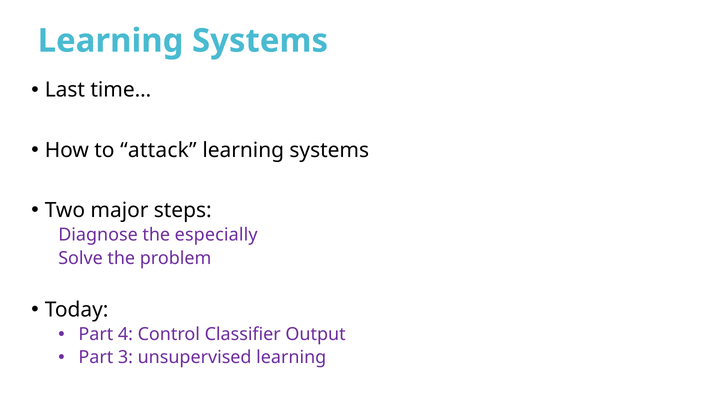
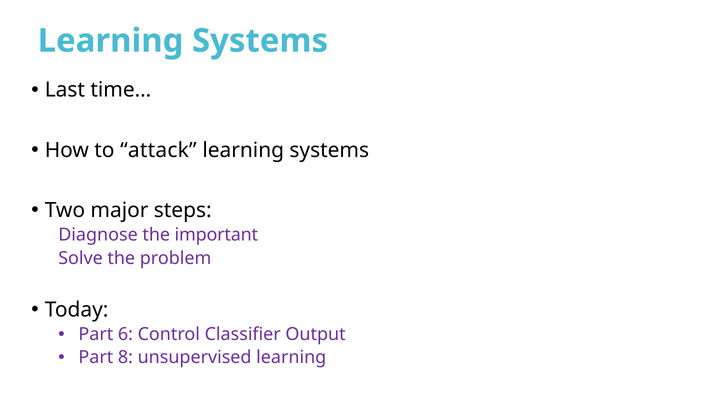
especially: especially -> important (216, 235)
4: 4 -> 6 (125, 334)
3: 3 -> 8 (125, 357)
